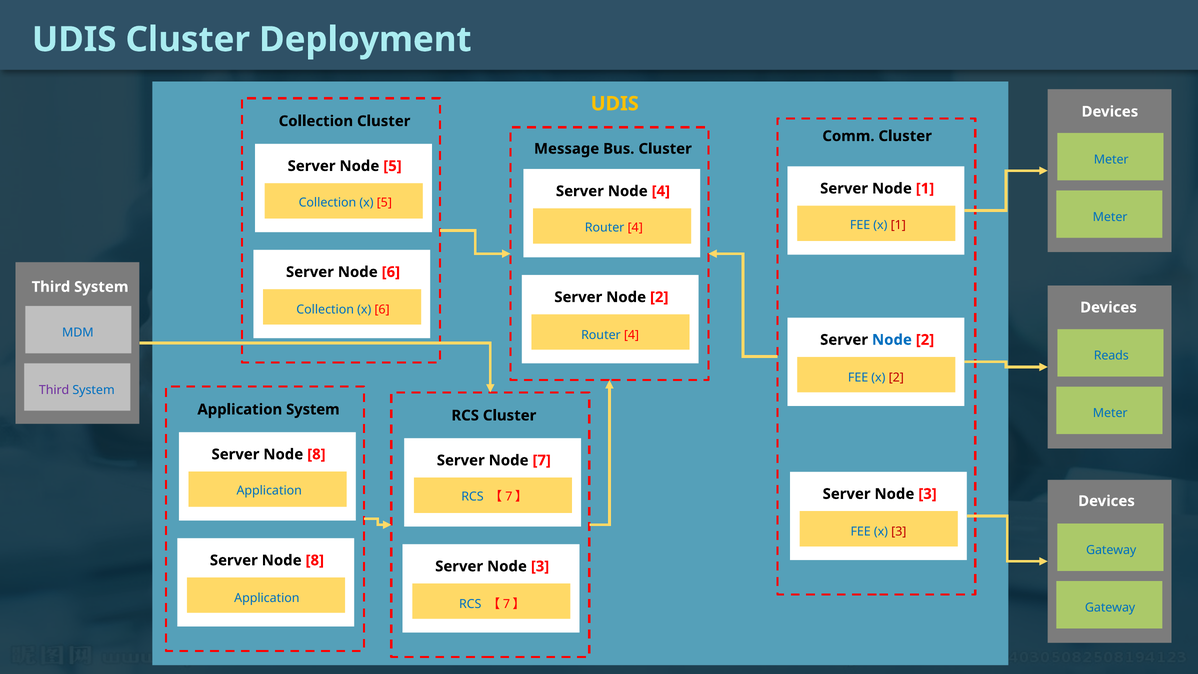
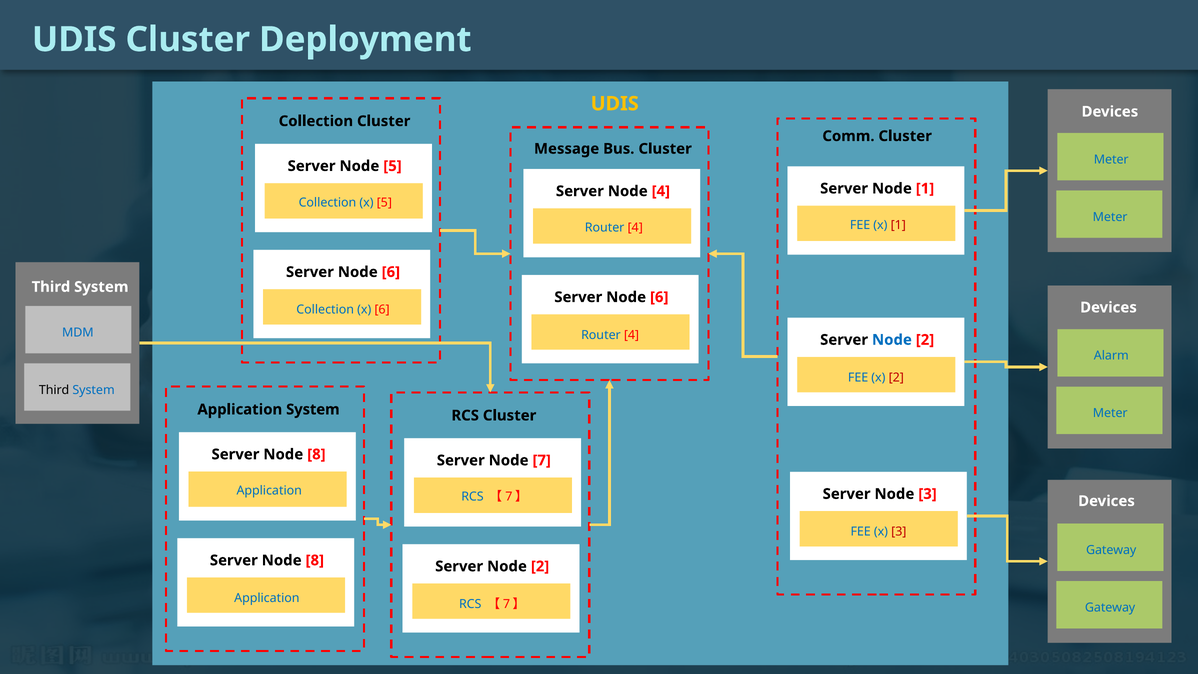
2: 2 -> 6 (659, 297)
Reads: Reads -> Alarm (1111, 356)
Third colour: purple -> black (54, 390)
3: 3 -> 2 (540, 566)
